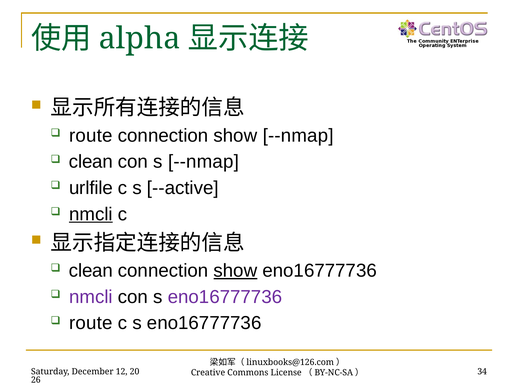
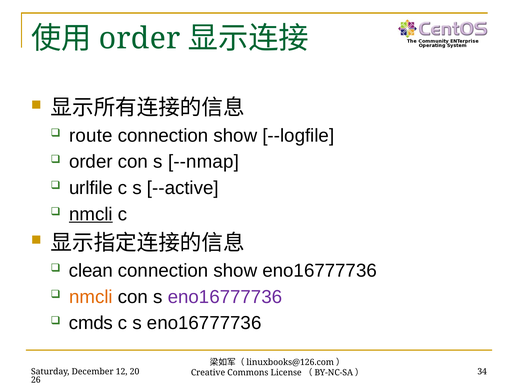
alpha: alpha -> order (140, 39)
show --nmap: --nmap -> --logfile (298, 135)
clean: clean -> order (91, 162)
show underline: present -> none (235, 270)
nmcli colour: purple -> orange (91, 296)
route: route -> cmds (91, 323)
